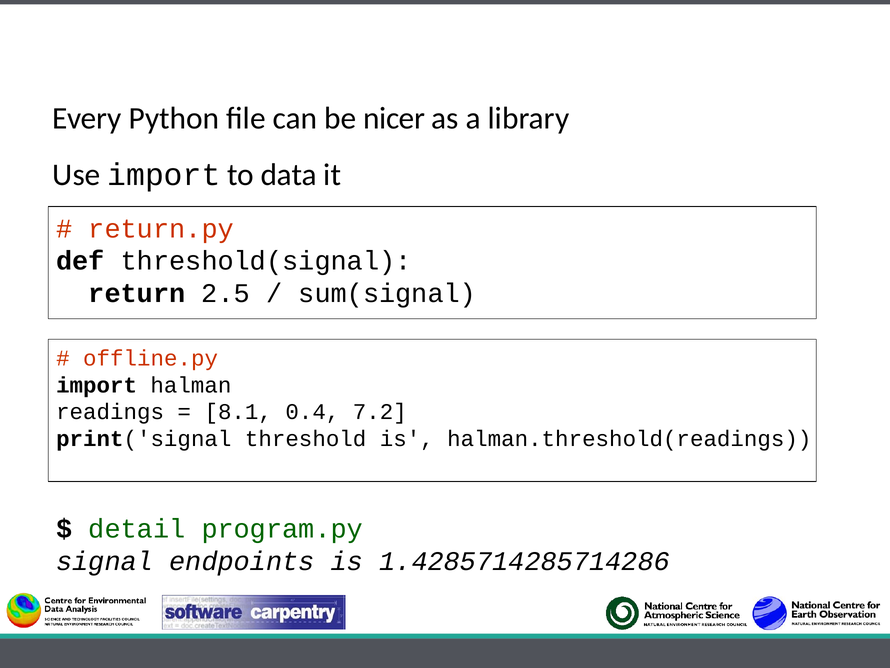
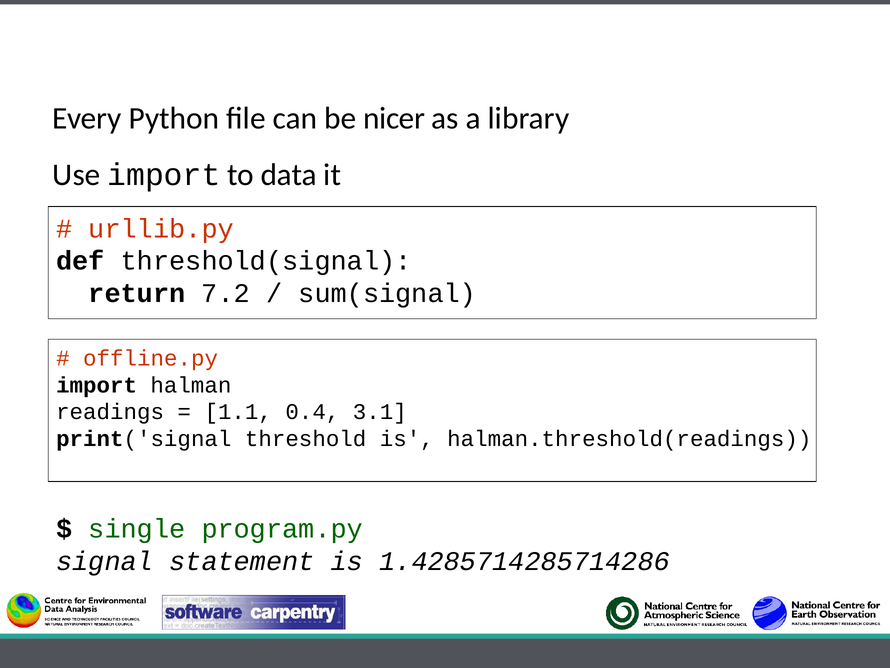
return.py: return.py -> urllib.py (161, 228)
2.5: 2.5 -> 7.2 (226, 293)
8.1: 8.1 -> 1.1 (238, 412)
7.2: 7.2 -> 3.1 (380, 412)
detail: detail -> single (137, 529)
endpoints: endpoints -> statement (242, 561)
